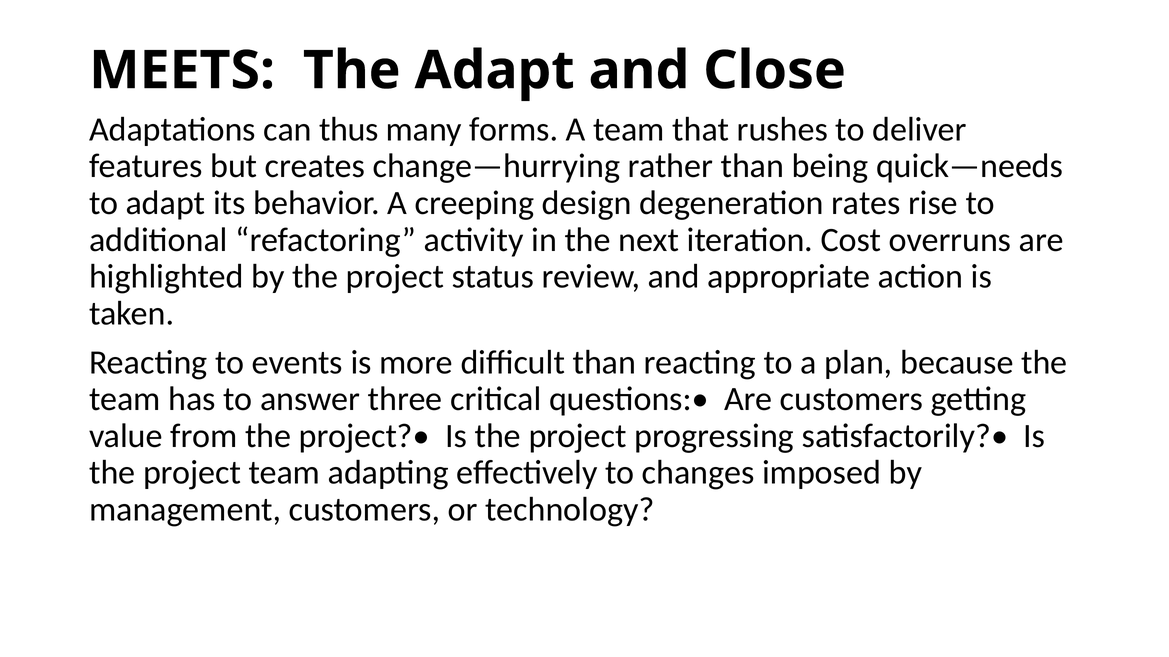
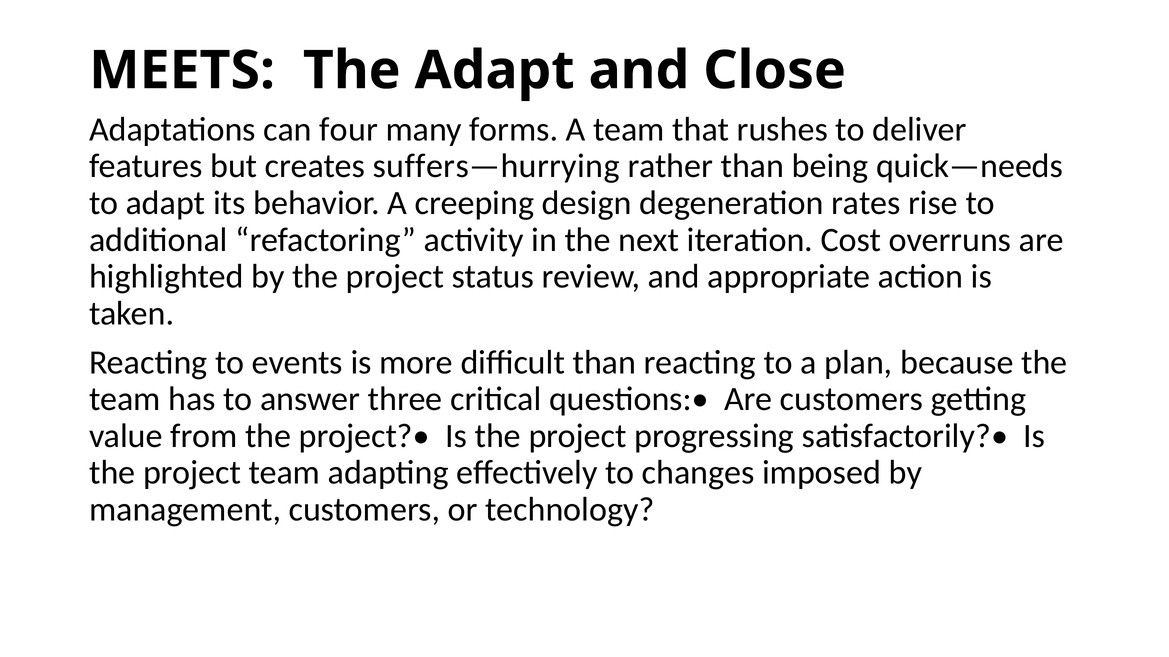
thus: thus -> four (349, 129)
change—hurrying: change—hurrying -> suffers—hurrying (496, 166)
